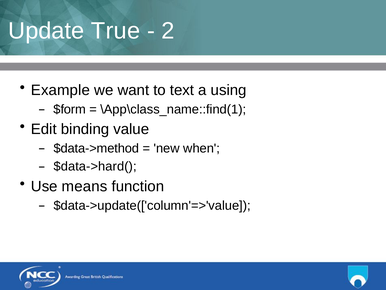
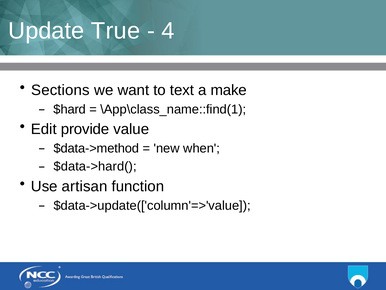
2: 2 -> 4 (168, 31)
Example: Example -> Sections (60, 90)
using: using -> make (229, 90)
$form: $form -> $hard (70, 109)
binding: binding -> provide (85, 129)
means: means -> artisan (85, 186)
